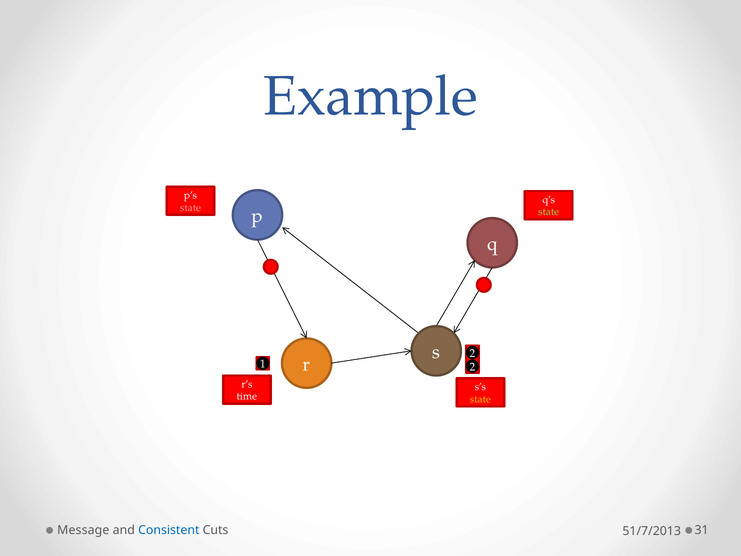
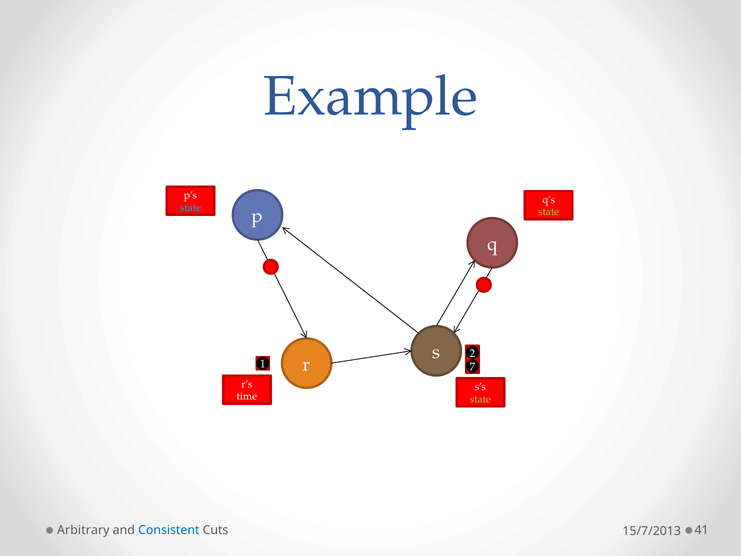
state colour: pink -> light blue (191, 208)
1 2: 2 -> 7 (472, 367)
state colour: yellow -> light green (480, 399)
Message: Message -> Arbitrary (83, 530)
31: 31 -> 41 (702, 530)
51/7/2013: 51/7/2013 -> 15/7/2013 (652, 531)
